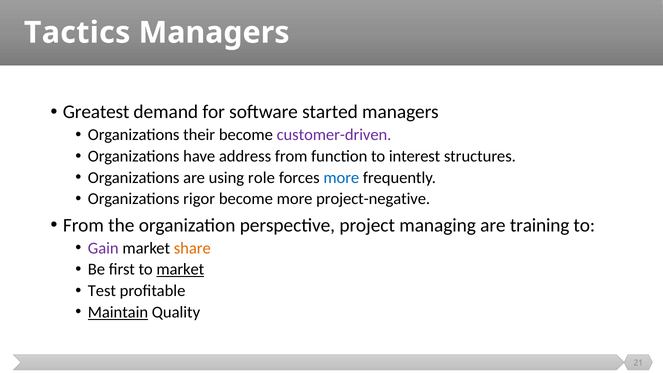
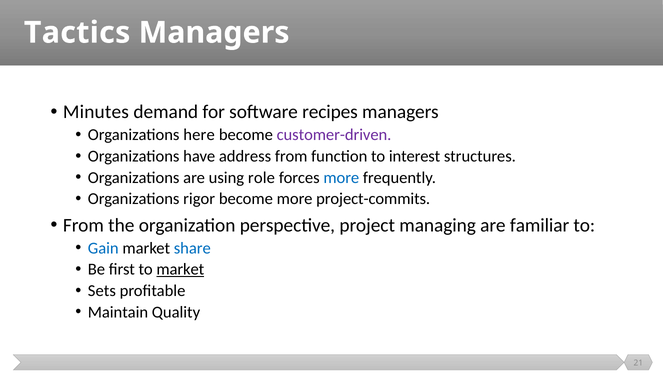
Greatest: Greatest -> Minutes (96, 112)
started: started -> recipes (330, 112)
their: their -> here (199, 135)
project-negative: project-negative -> project-commits (373, 199)
training: training -> familiar (540, 225)
Gain colour: purple -> blue (103, 248)
share colour: orange -> blue (192, 248)
Test: Test -> Sets (102, 291)
Maintain underline: present -> none (118, 312)
